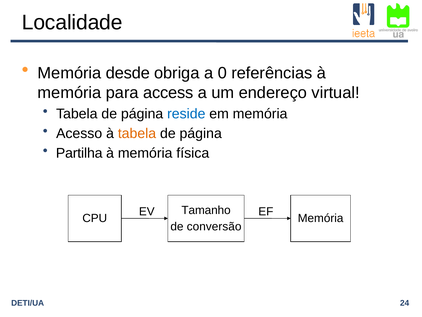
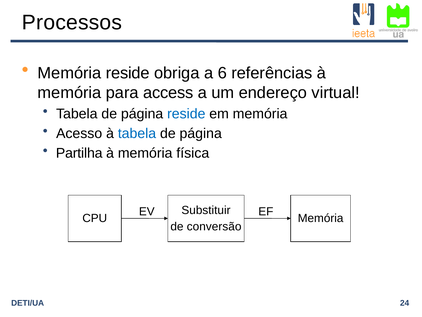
Localidade: Localidade -> Processos (72, 23)
Memória desde: desde -> reside (128, 73)
0: 0 -> 6 (222, 73)
tabela colour: orange -> blue (137, 133)
Tamanho: Tamanho -> Substituir (206, 210)
